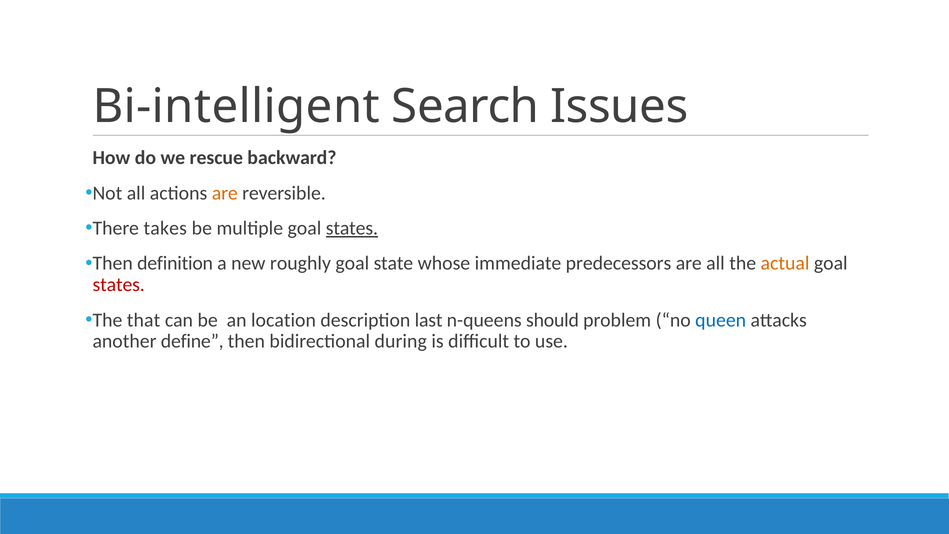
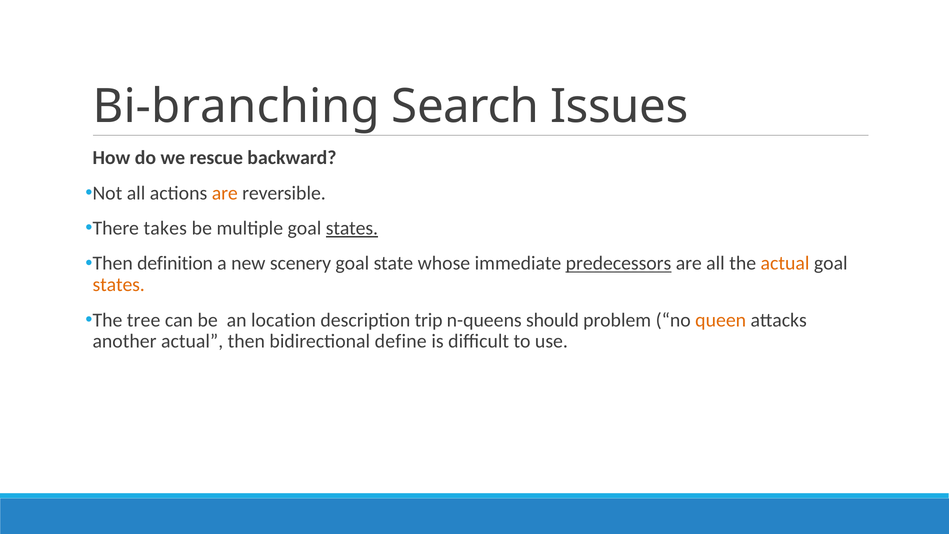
Bi-intelligent: Bi-intelligent -> Bi-branching (236, 106)
roughly: roughly -> scenery (301, 263)
predecessors underline: none -> present (619, 263)
states colour: red -> orange (119, 285)
that: that -> tree (144, 320)
last: last -> trip (429, 320)
queen colour: blue -> orange (721, 320)
another define: define -> actual (192, 341)
during: during -> define (401, 341)
